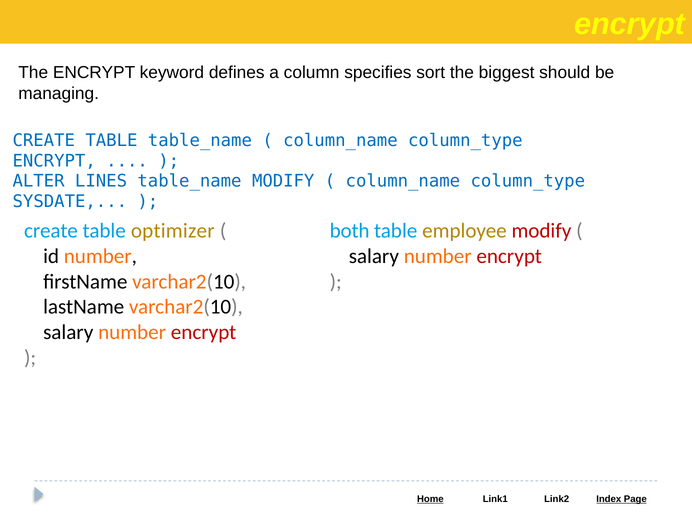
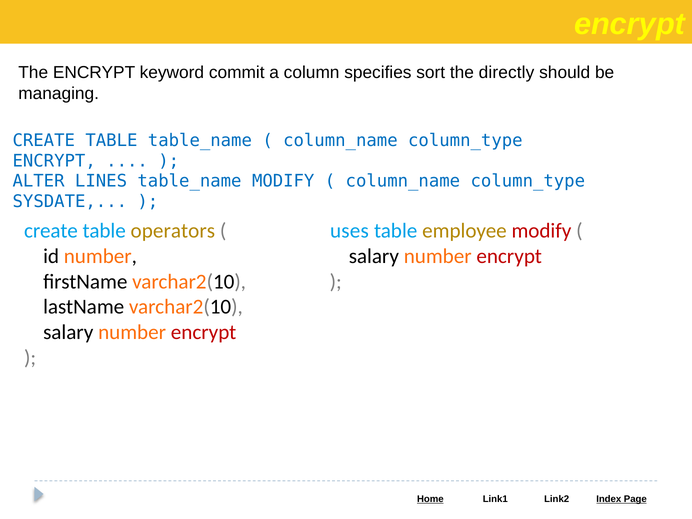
defines: defines -> commit (237, 73)
biggest: biggest -> directly (507, 73)
optimizer: optimizer -> operators (173, 231)
both: both -> uses (349, 231)
